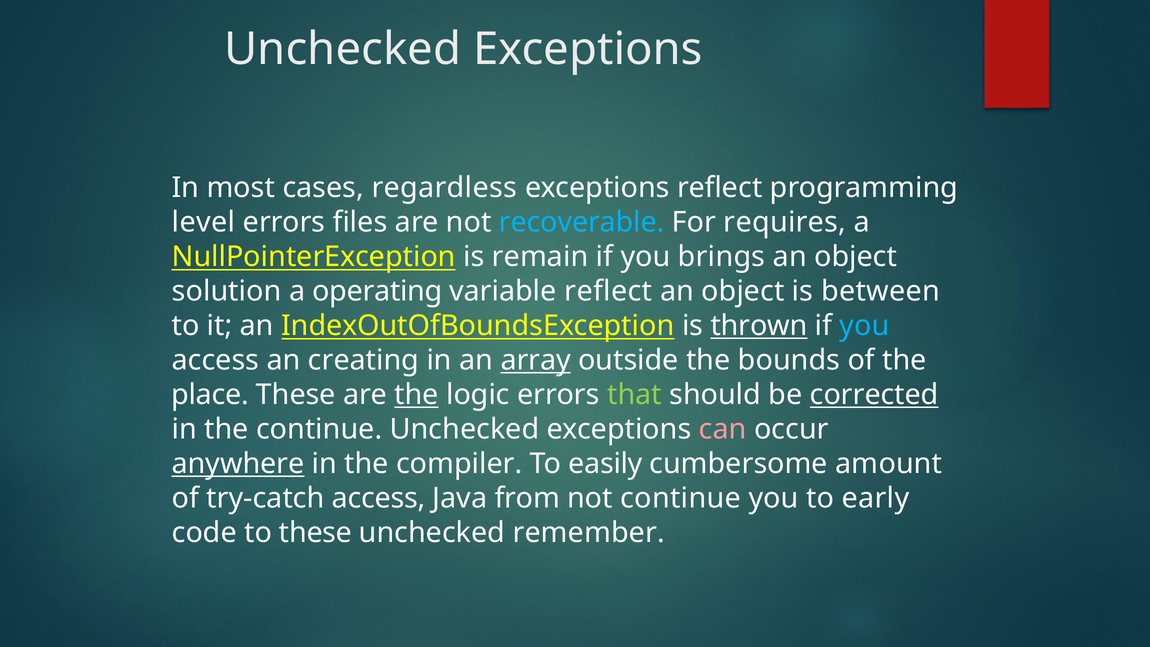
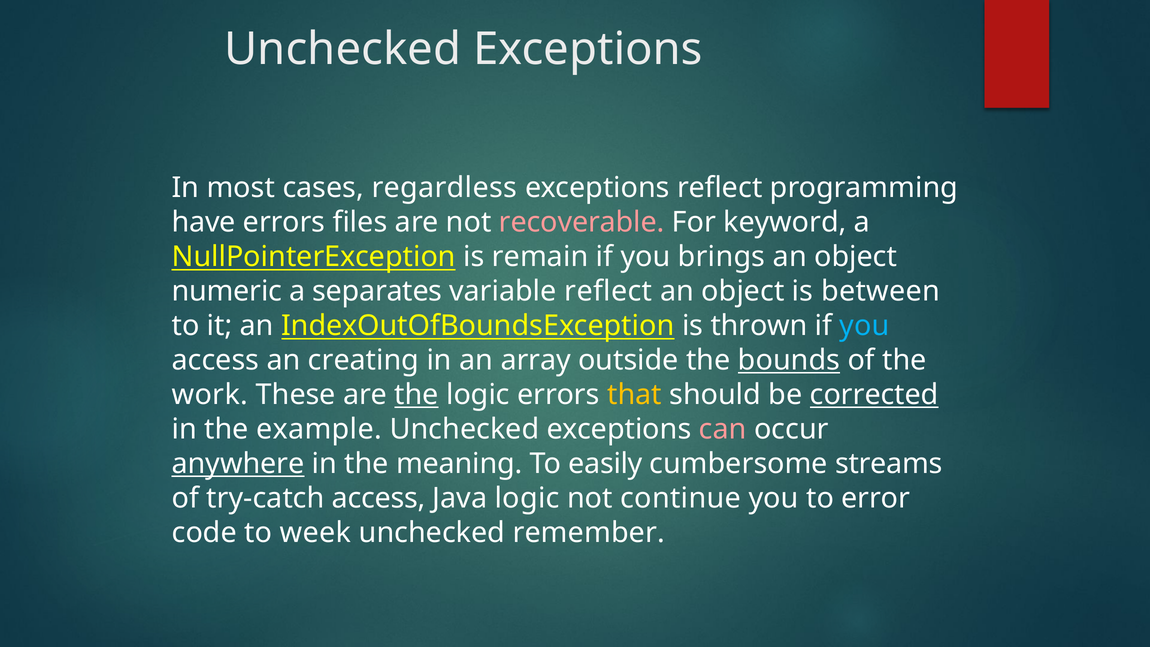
level: level -> have (204, 222)
recoverable colour: light blue -> pink (582, 222)
requires: requires -> keyword (785, 222)
solution: solution -> numeric (227, 291)
operating: operating -> separates (377, 291)
thrown underline: present -> none (759, 326)
array underline: present -> none (536, 360)
bounds underline: none -> present (789, 360)
place: place -> work (210, 395)
that colour: light green -> yellow (635, 395)
the continue: continue -> example (319, 429)
compiler: compiler -> meaning (459, 464)
amount: amount -> streams (889, 464)
Java from: from -> logic (527, 498)
early: early -> error (876, 498)
to these: these -> week (315, 533)
